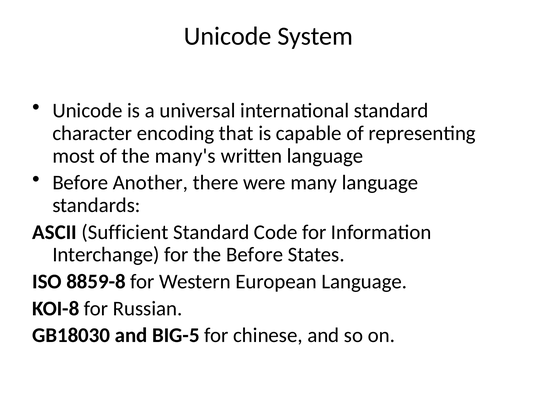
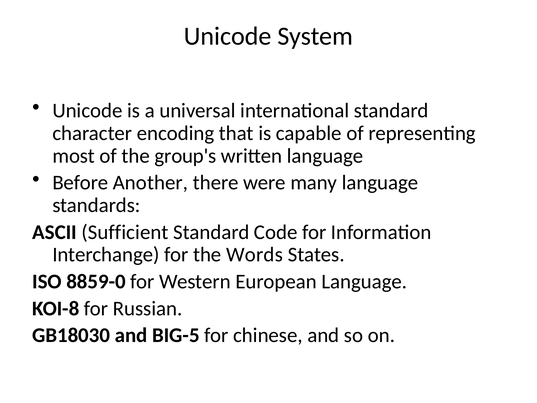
many's: many's -> group's (185, 156)
the Before: Before -> Words (255, 255)
8859-8: 8859-8 -> 8859-0 (96, 281)
